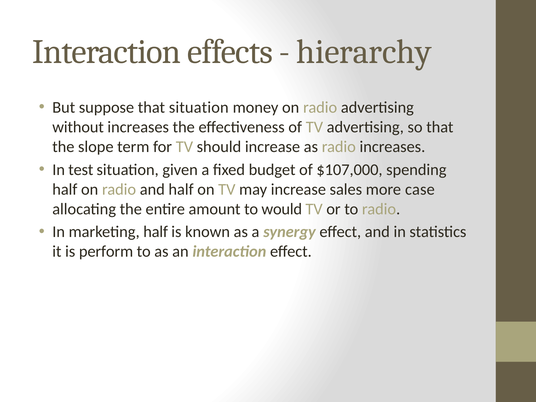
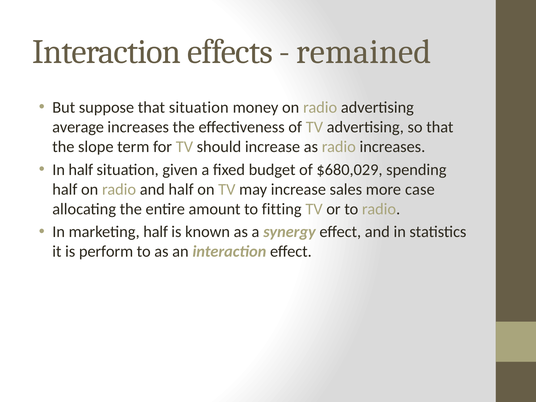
hierarchy: hierarchy -> remained (364, 52)
without: without -> average (78, 127)
In test: test -> half (81, 170)
$107,000: $107,000 -> $680,029 (349, 170)
would: would -> fitting (282, 209)
